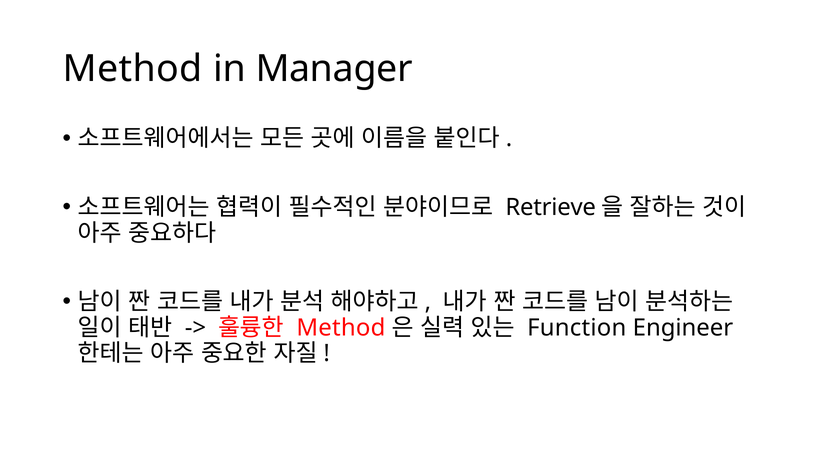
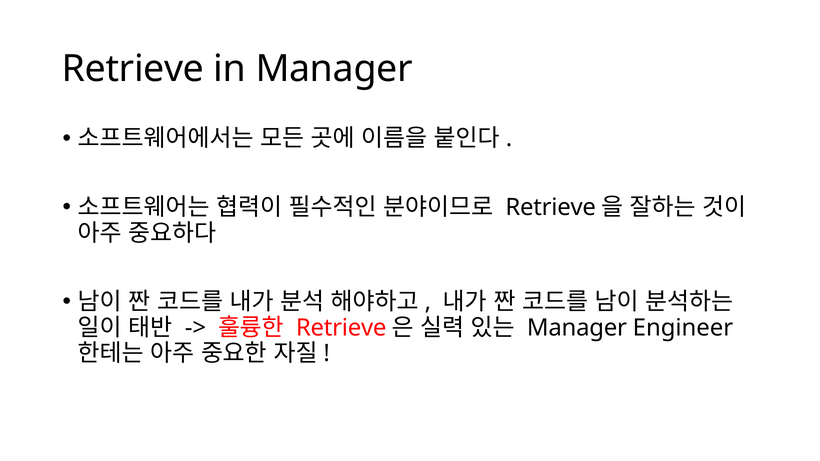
Method: Method -> Retrieve (133, 69)
Method: Method -> Retrieve (341, 328)
Function: Function -> Manager (577, 328)
